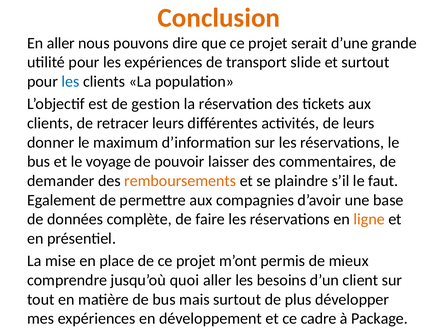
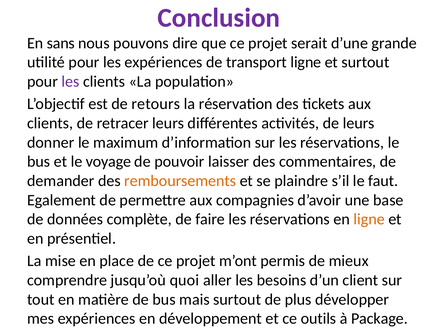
Conclusion colour: orange -> purple (219, 18)
En aller: aller -> sans (61, 43)
transport slide: slide -> ligne (306, 62)
les colour: blue -> purple (71, 82)
gestion: gestion -> retours (156, 104)
cadre: cadre -> outils (319, 319)
